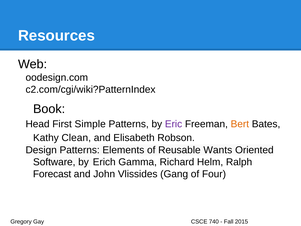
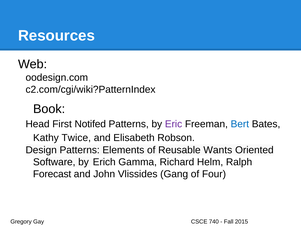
Simple: Simple -> Notifed (90, 124)
Bert colour: orange -> blue (240, 124)
Clean: Clean -> Twice (76, 138)
